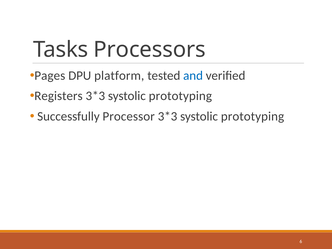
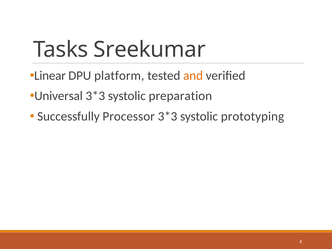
Processors: Processors -> Sreekumar (150, 50)
Pages: Pages -> Linear (50, 76)
and colour: blue -> orange (193, 76)
Registers: Registers -> Universal (59, 96)
prototyping: prototyping -> preparation (180, 96)
